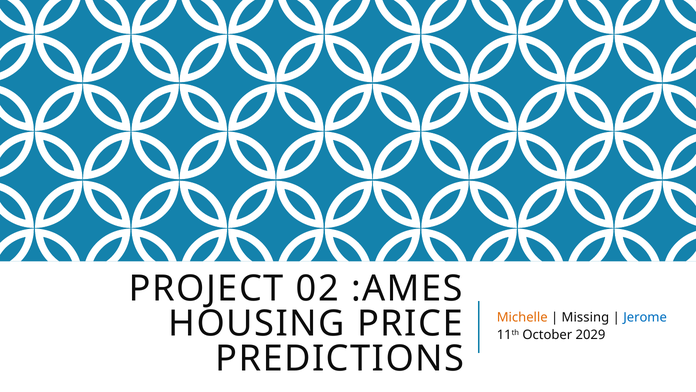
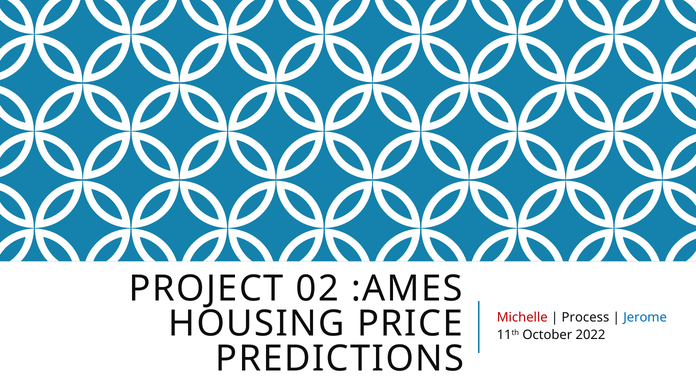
Michelle colour: orange -> red (522, 317)
Missing: Missing -> Process (585, 317)
2029: 2029 -> 2022 (590, 334)
